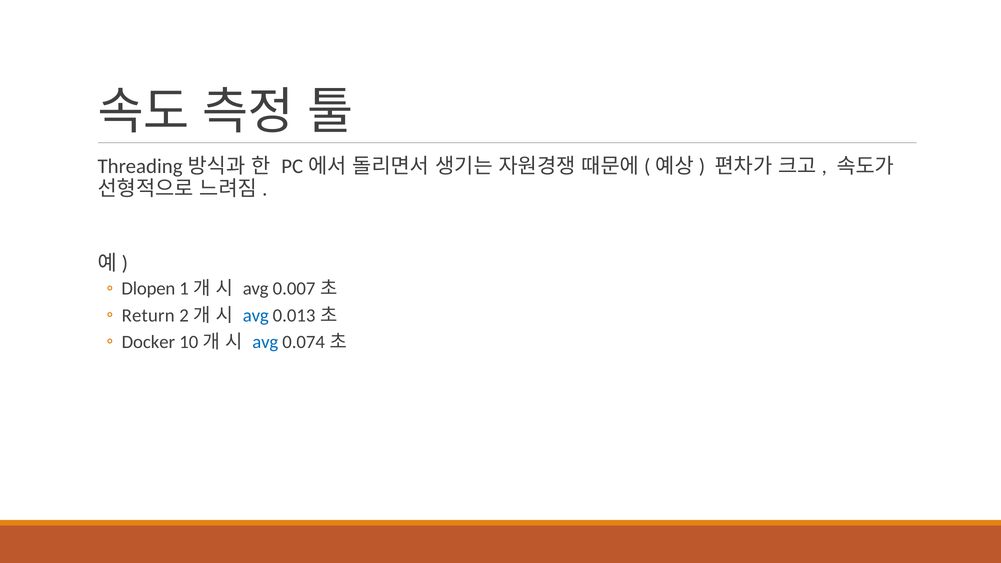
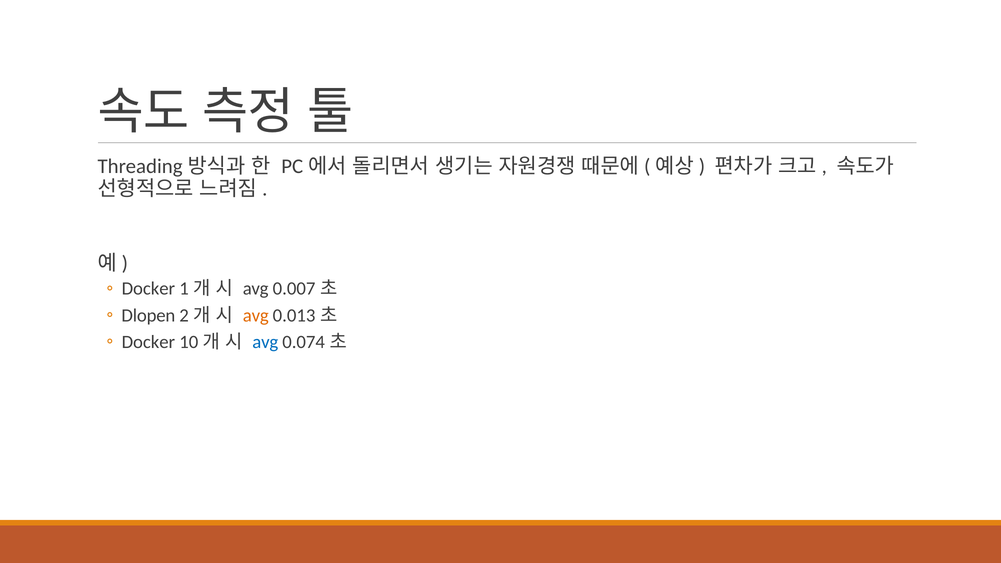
Dlopen: Dlopen -> Docker (148, 289)
Return: Return -> Dlopen (148, 315)
avg colour: blue -> orange (256, 315)
